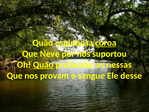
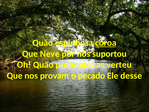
Quão underline: present -> none (43, 65)
nessas: nessas -> verteu (119, 65)
sangue: sangue -> pecado (92, 76)
